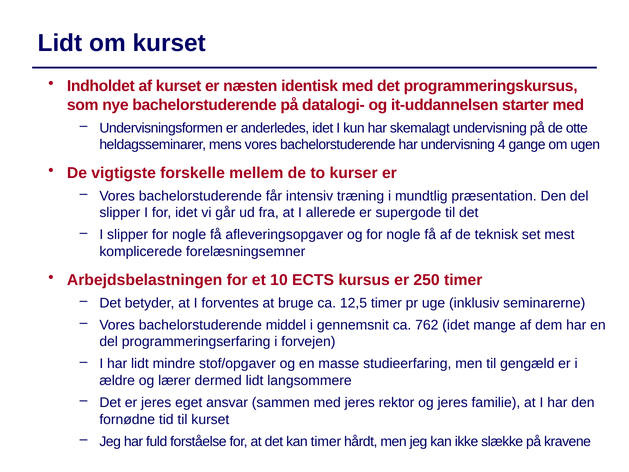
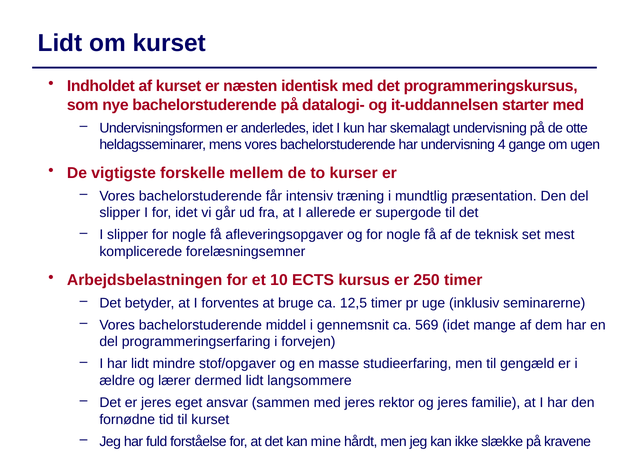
762: 762 -> 569 (427, 325)
kan timer: timer -> mine (326, 441)
